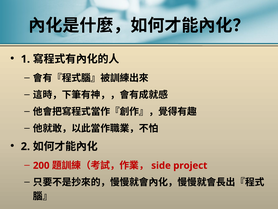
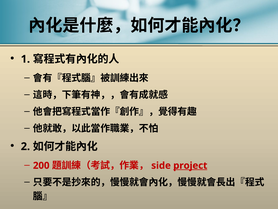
project underline: none -> present (190, 165)
